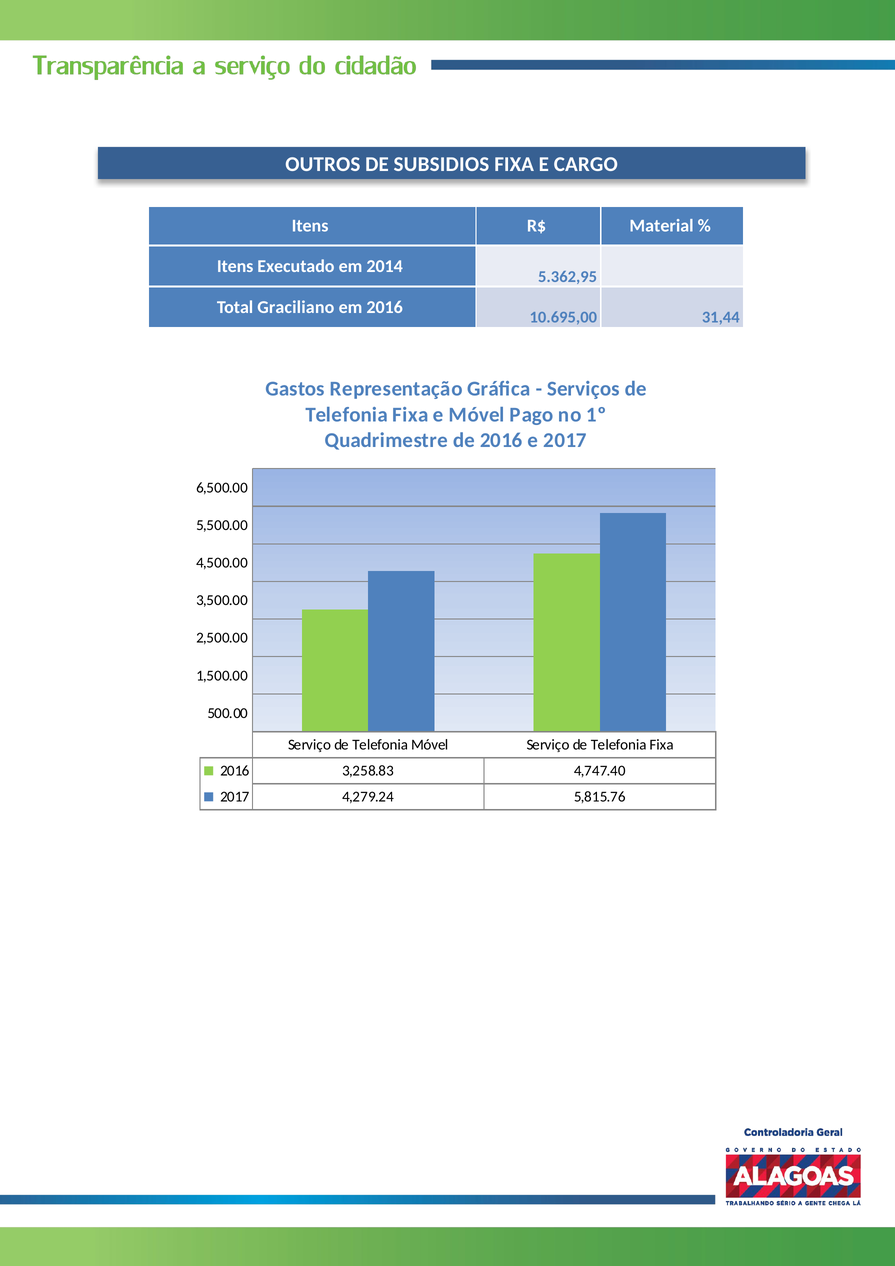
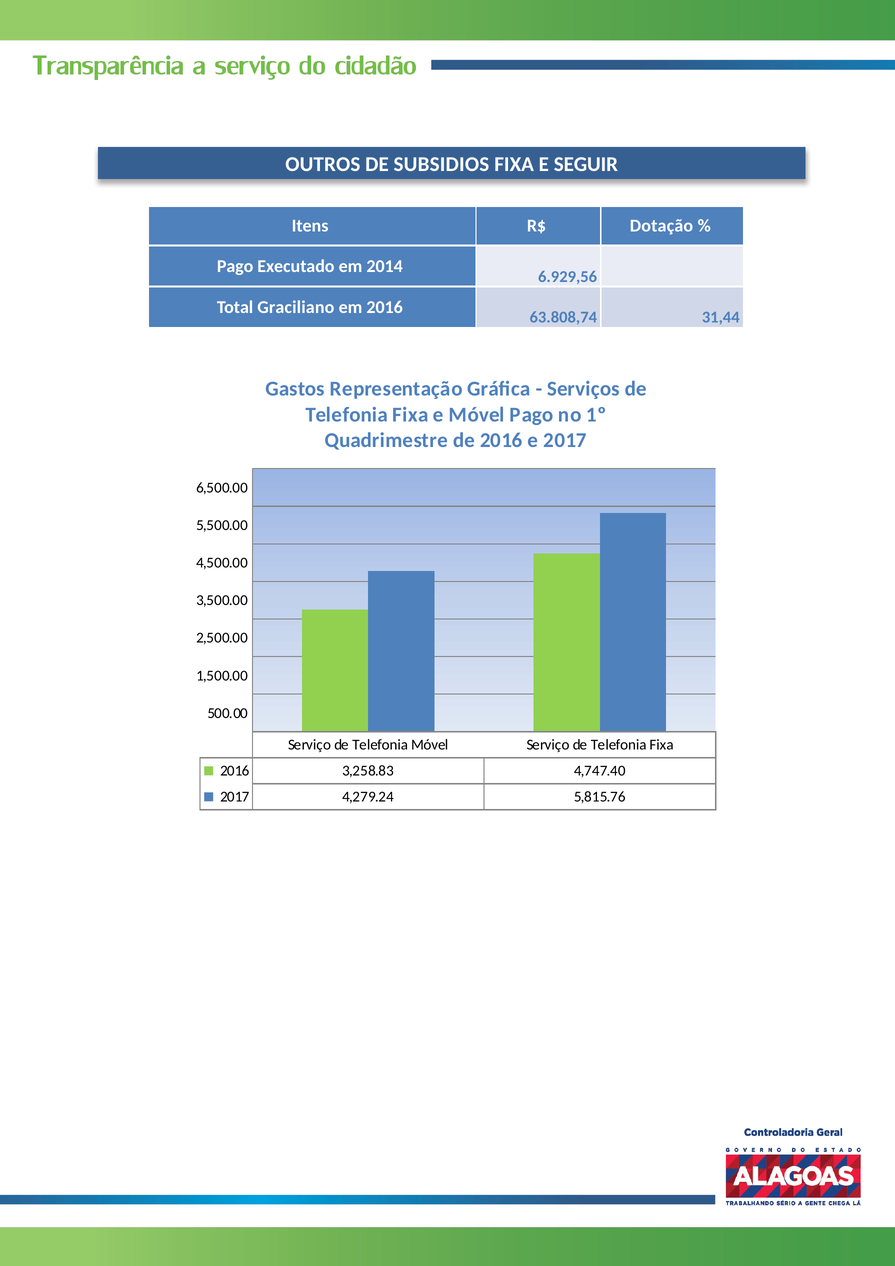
CARGO: CARGO -> SEGUIR (586, 164)
Material: Material -> Dotação (661, 226)
Itens: Itens -> Pago (235, 266)
5.362,95: 5.362,95 -> 6.929,56 (568, 277)
10.695,00: 10.695,00 -> 63.808,74 (563, 317)
